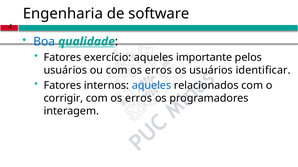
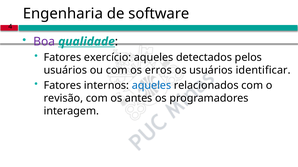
Boa colour: blue -> purple (44, 42)
importante: importante -> detectados (204, 58)
corrigir: corrigir -> revisão (63, 99)
erros: erros -> antes (139, 99)
